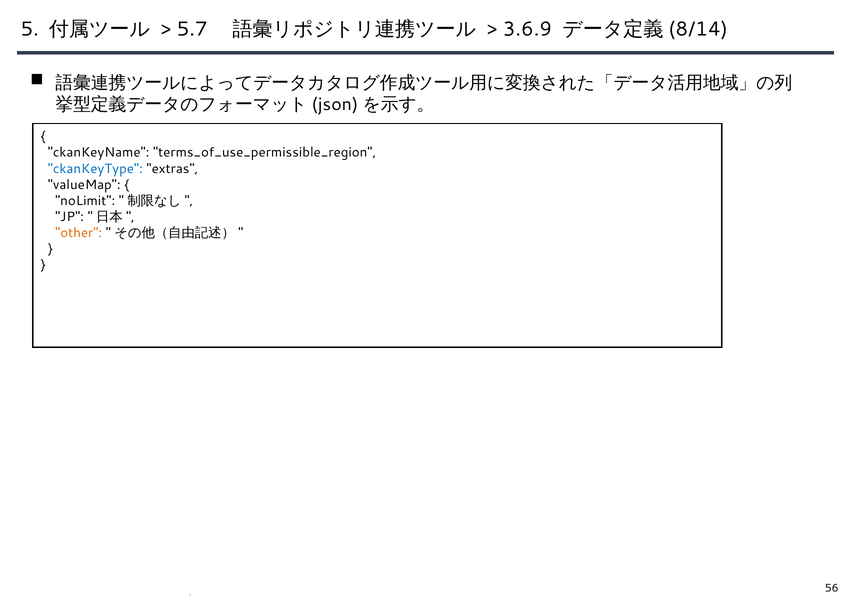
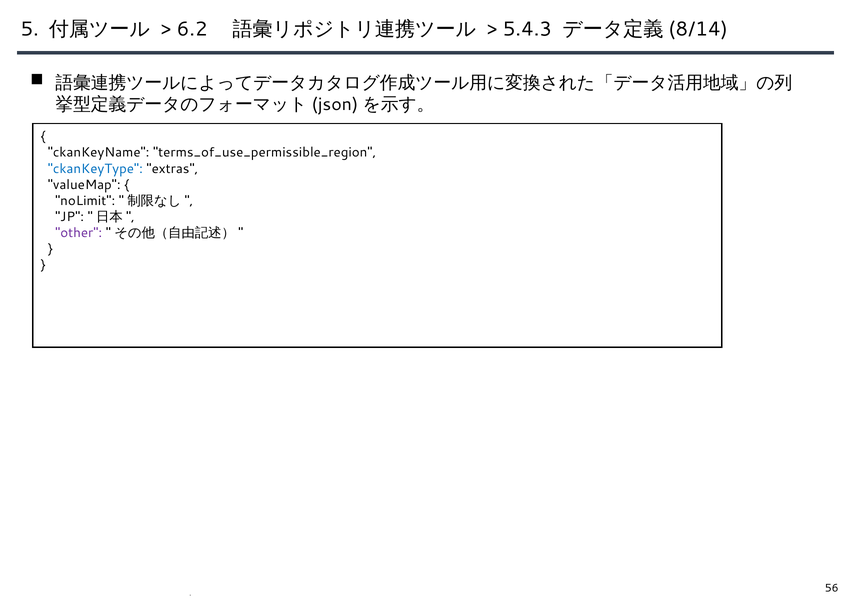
5.7: 5.7 -> 6.2 (192, 29)
3.6.9: 3.6.9 -> 5.4.3 (527, 29)
other colour: orange -> purple (79, 233)
